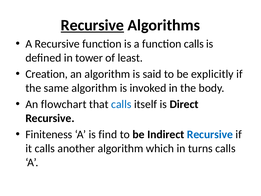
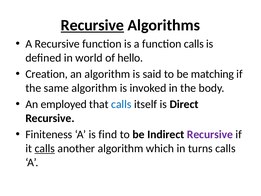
tower: tower -> world (89, 58)
least: least -> hello (130, 58)
explicitly: explicitly -> matching (212, 74)
flowchart: flowchart -> employed (64, 104)
Recursive colour: blue -> purple (210, 134)
calls underline: none -> present (45, 148)
